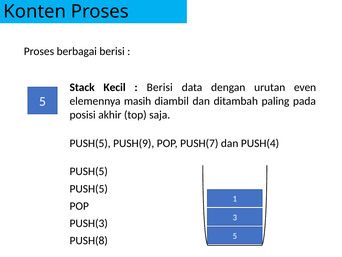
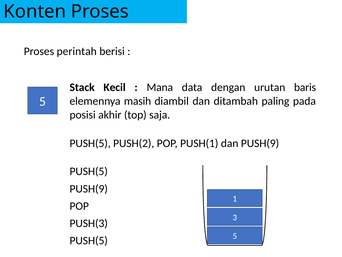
berbagai: berbagai -> perintah (77, 51)
Berisi: Berisi -> Mana (160, 87)
even: even -> baris (305, 87)
PUSH(9: PUSH(9 -> PUSH(2 (134, 143)
PUSH(7: PUSH(7 -> PUSH(1 (199, 143)
dan PUSH(4: PUSH(4 -> PUSH(9 (260, 143)
PUSH(5: PUSH(5 -> PUSH(9 (89, 188)
PUSH(8: PUSH(8 -> PUSH(5 (89, 240)
